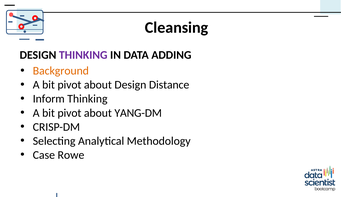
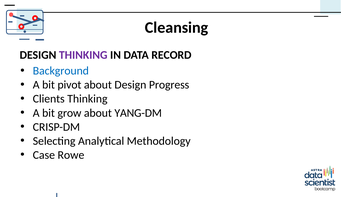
ADDING: ADDING -> RECORD (171, 55)
Background colour: orange -> blue (61, 71)
Distance: Distance -> Progress (169, 85)
Inform: Inform -> Clients (49, 99)
pivot: pivot -> grow (69, 113)
